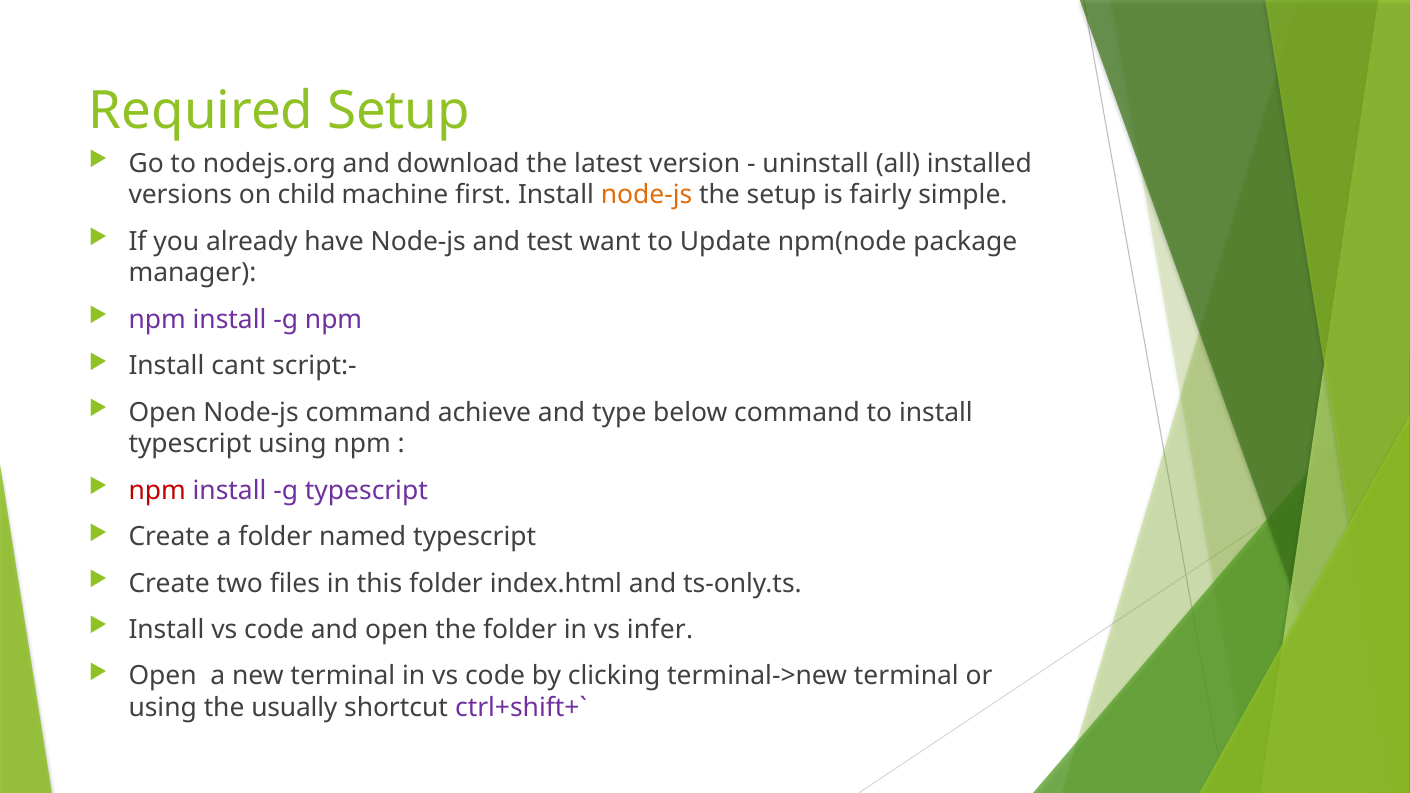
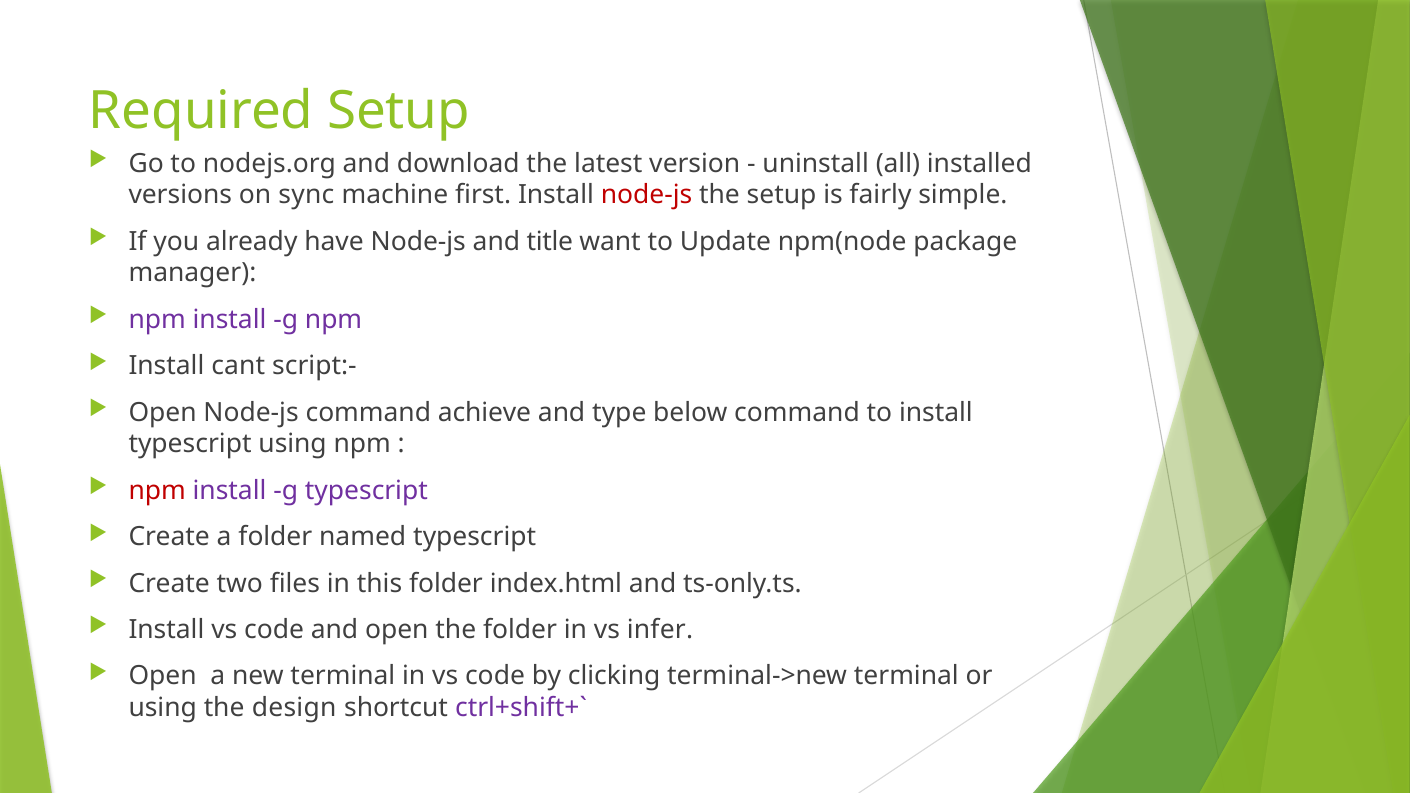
child: child -> sync (306, 195)
node-js colour: orange -> red (647, 195)
test: test -> title (550, 242)
usually: usually -> design (294, 708)
